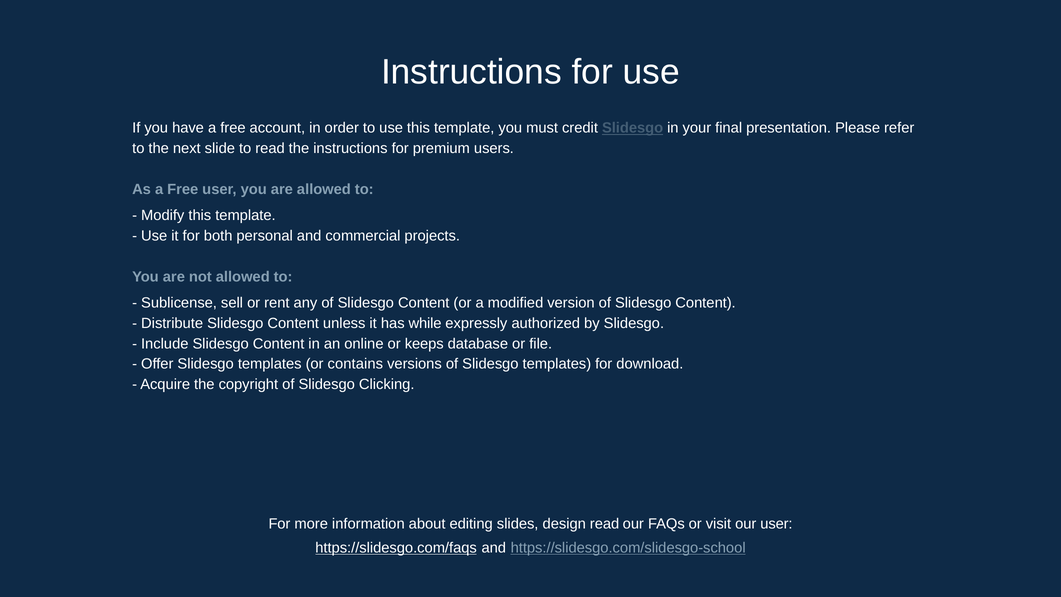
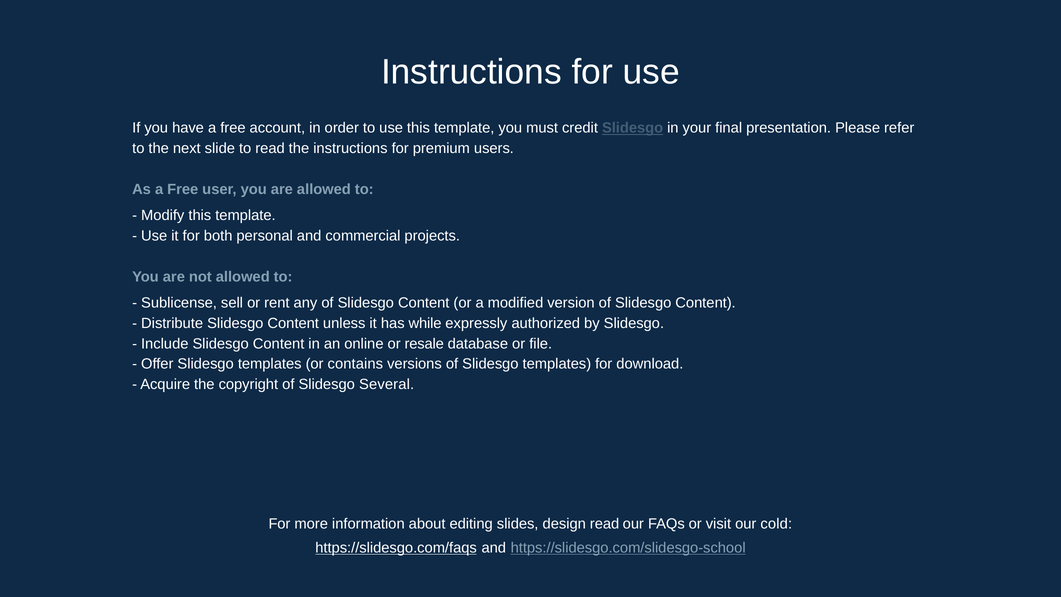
keeps: keeps -> resale (424, 344)
Clicking: Clicking -> Several (387, 384)
our user: user -> cold (776, 524)
